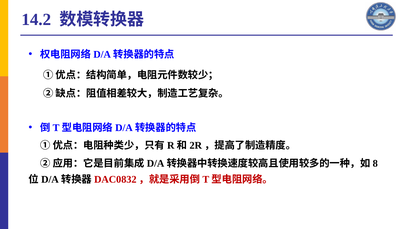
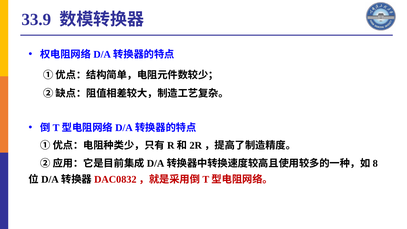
14.2: 14.2 -> 33.9 (36, 19)
